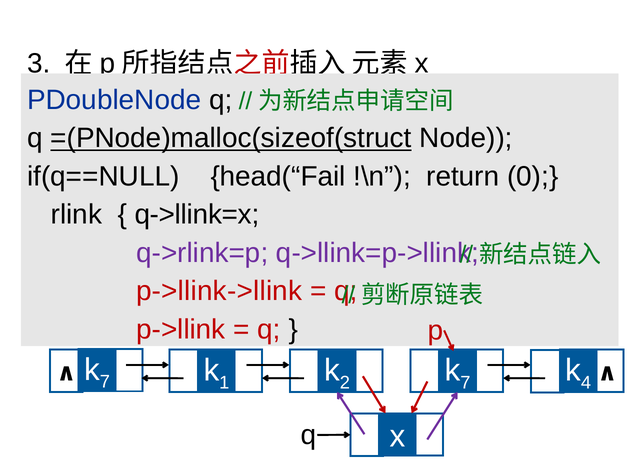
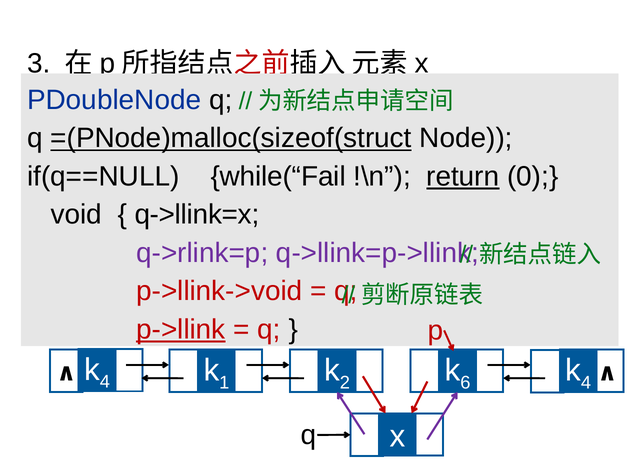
head(“Fail: head(“Fail -> while(“Fail (278, 176)
return underline: none -> present (463, 176)
rlink: rlink -> void (76, 215)
p->llink->llink: p->llink->llink -> p->llink->void (219, 291)
p->llink underline: none -> present (181, 329)
7: 7 -> 4 (105, 382)
7: 7 -> 6 (465, 382)
